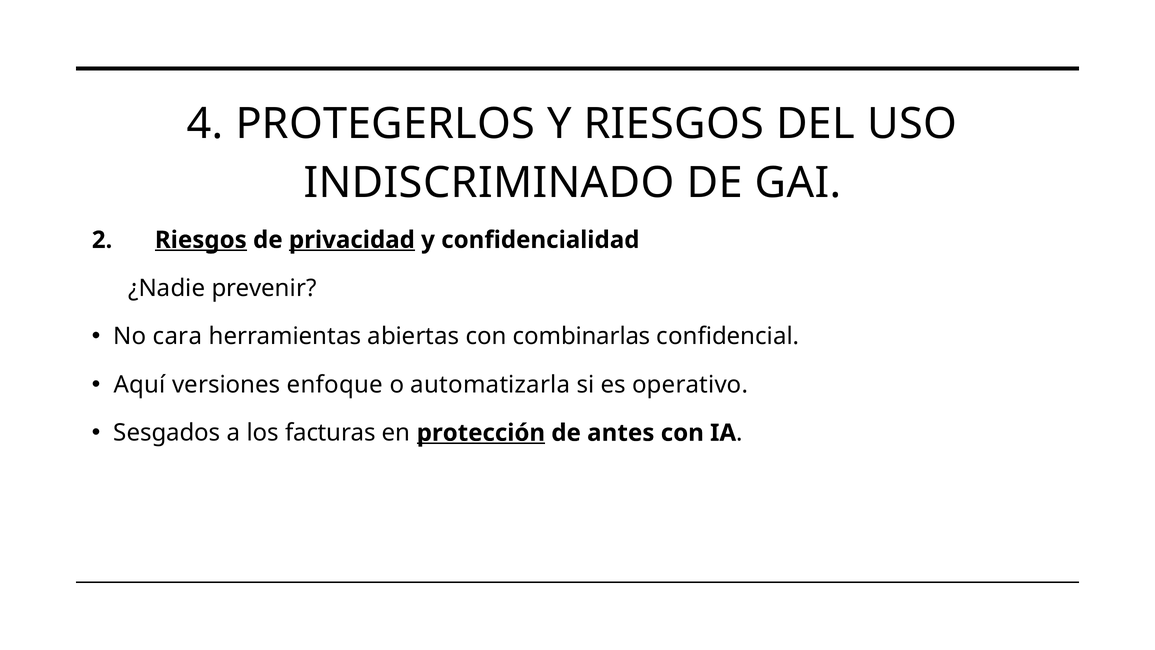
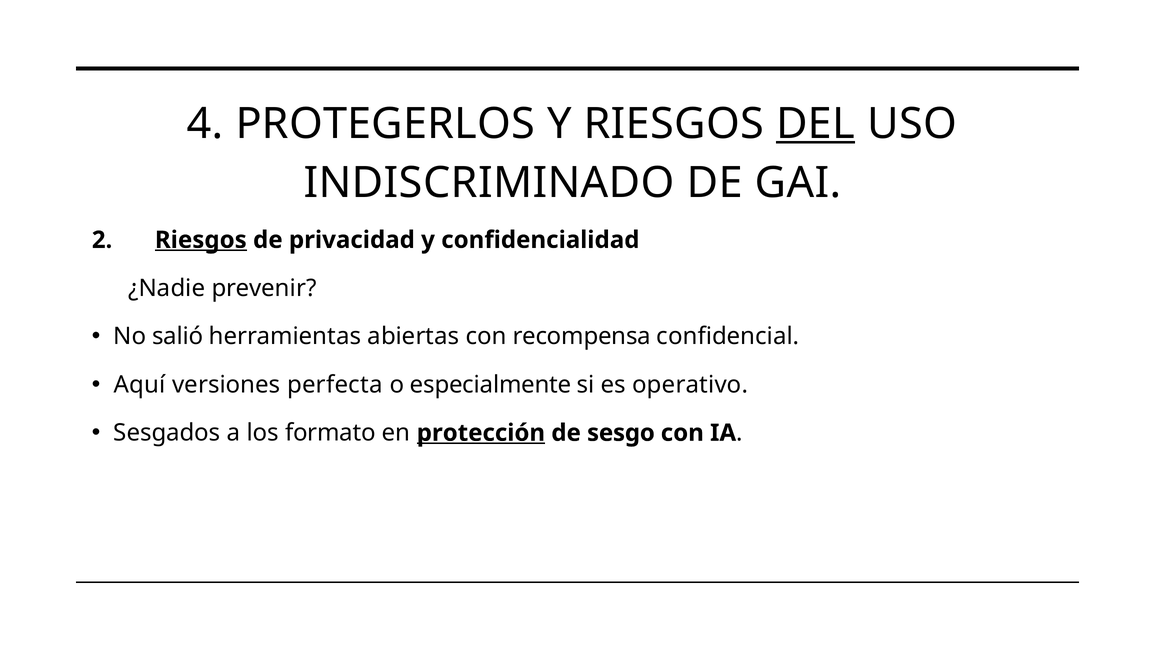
DEL underline: none -> present (816, 124)
privacidad underline: present -> none (352, 240)
cara: cara -> salió (178, 336)
combinarlas: combinarlas -> recompensa (582, 336)
enfoque: enfoque -> perfecta (335, 384)
automatizarla: automatizarla -> especialmente (491, 384)
facturas: facturas -> formato (330, 433)
antes: antes -> sesgo (621, 433)
